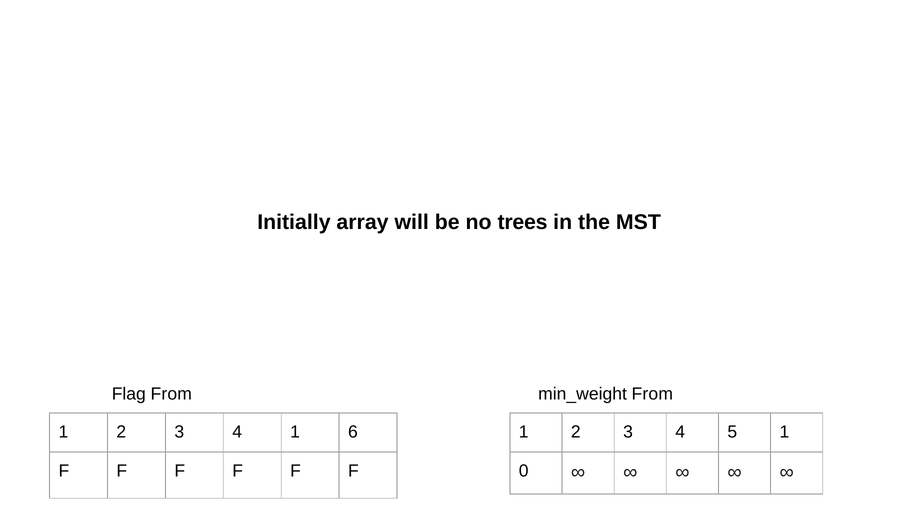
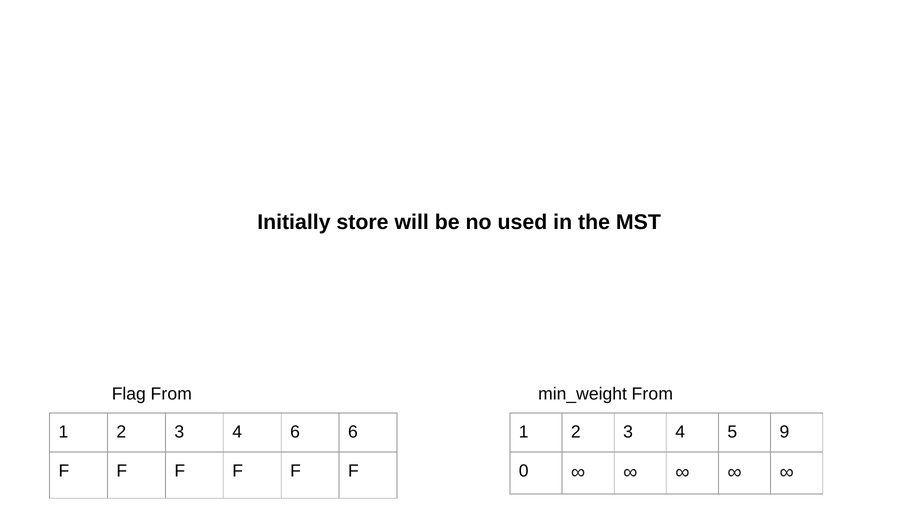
array: array -> store (363, 222)
trees: trees -> used (522, 222)
4 1: 1 -> 6 (295, 432)
5 1: 1 -> 9 (784, 432)
